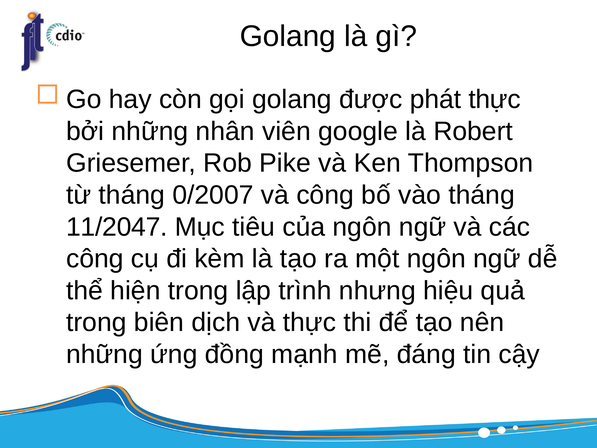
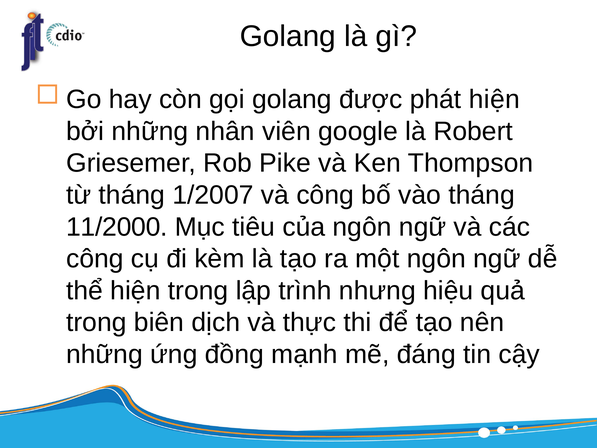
phát thực: thực -> hiện (494, 99)
0/2007: 0/2007 -> 1/2007 (213, 195)
11/2047: 11/2047 -> 11/2000 (117, 227)
